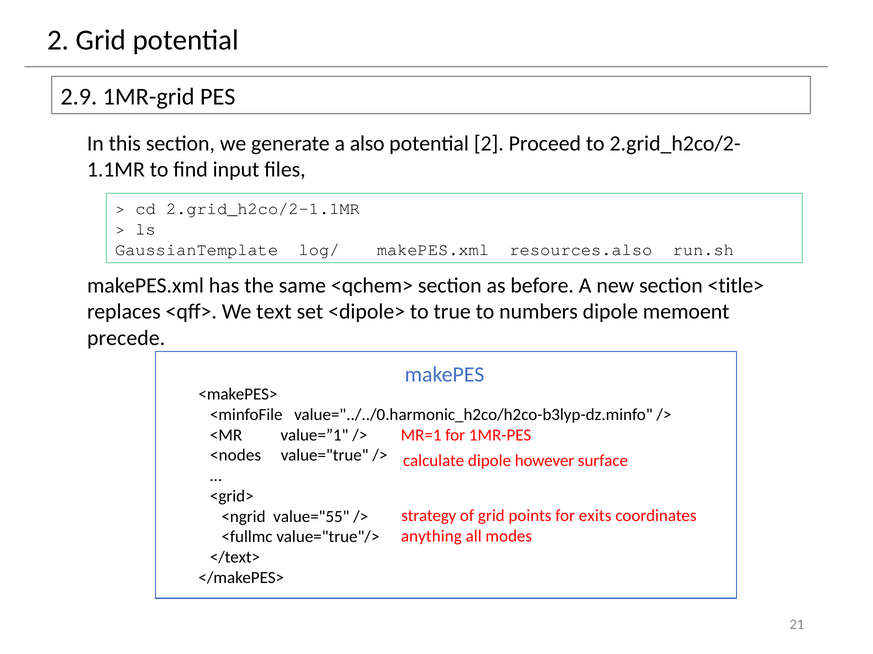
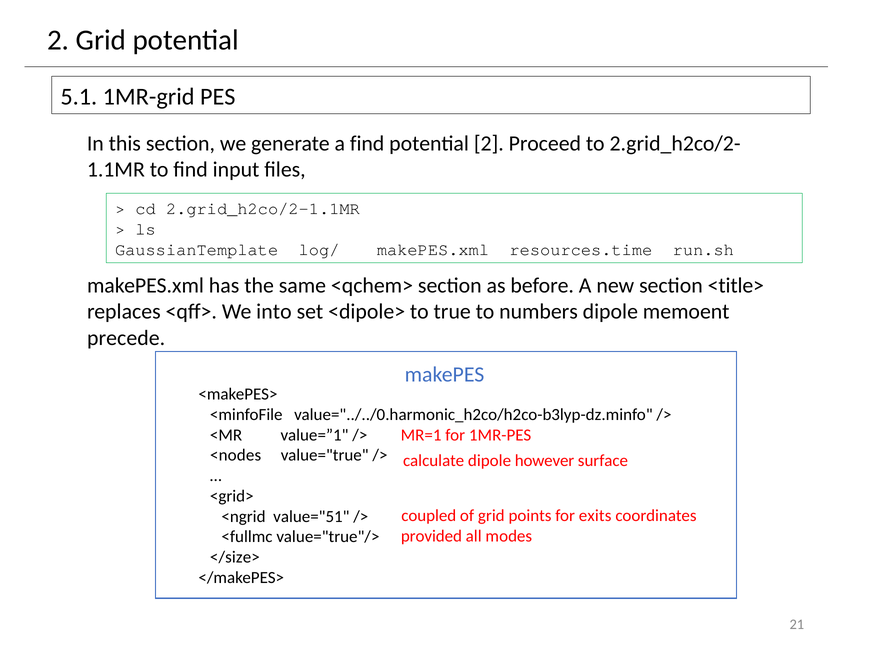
2.9: 2.9 -> 5.1 (79, 97)
a also: also -> find (367, 144)
resources.also: resources.also -> resources.time (581, 250)
text: text -> into (274, 312)
strategy: strategy -> coupled (429, 516)
value="55: value="55 -> value="51 (311, 517)
anything: anything -> provided (431, 537)
</text>: </text> -> </size> (235, 558)
